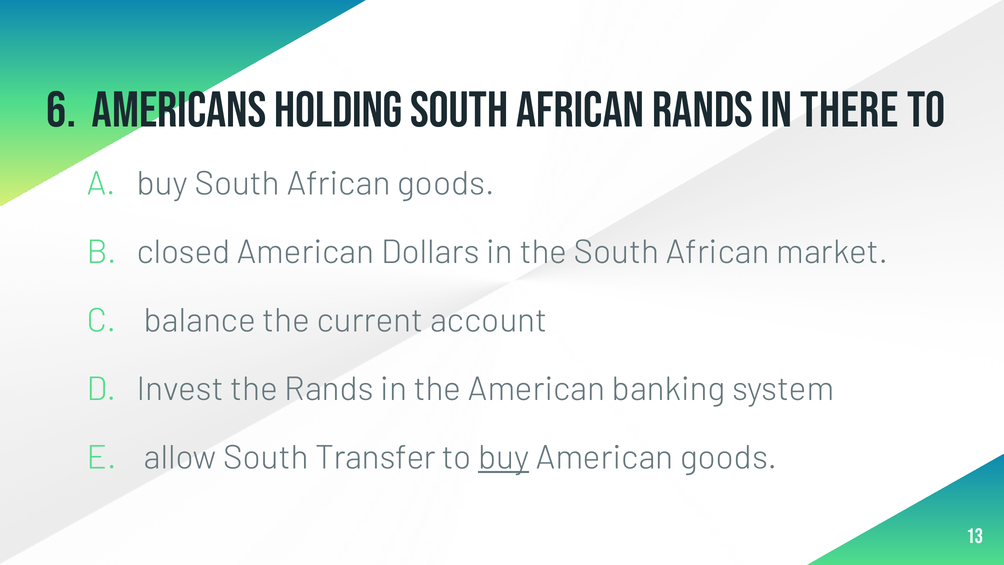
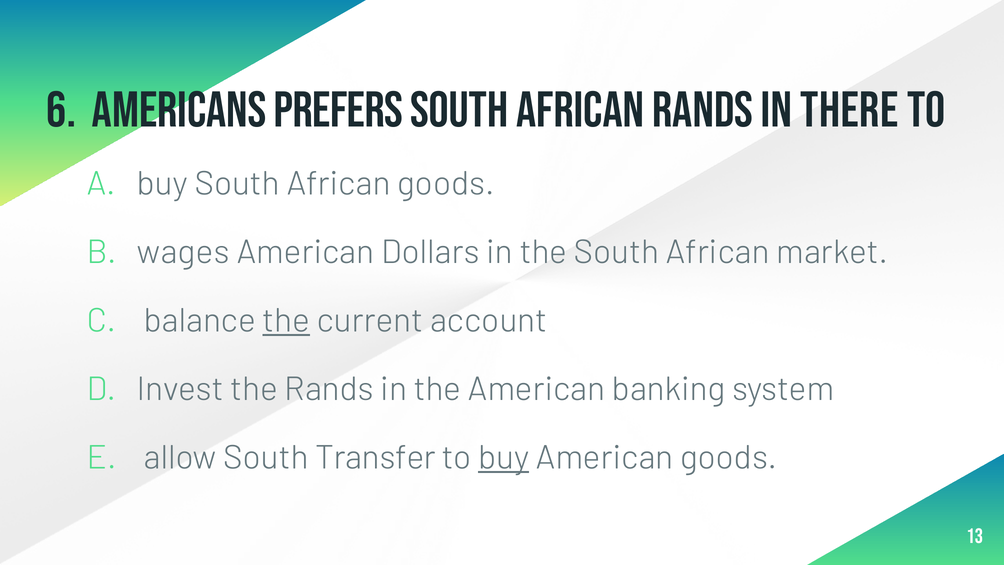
holding: holding -> prefers (338, 110)
closed: closed -> wages (183, 252)
the underline: none -> present (286, 321)
